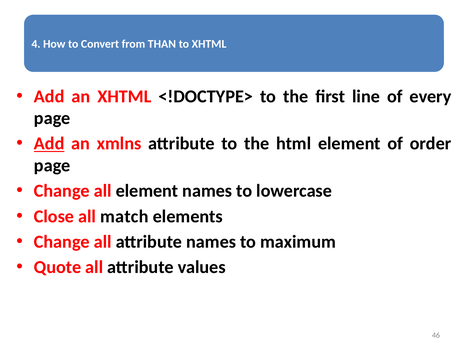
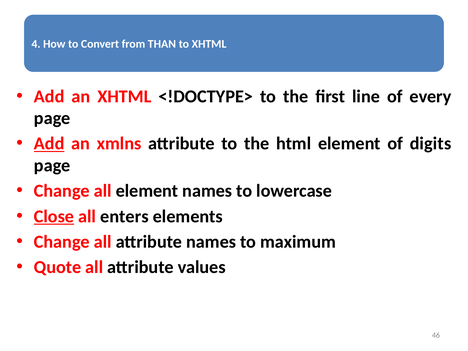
order: order -> digits (430, 144)
Close underline: none -> present (54, 216)
match: match -> enters (124, 216)
